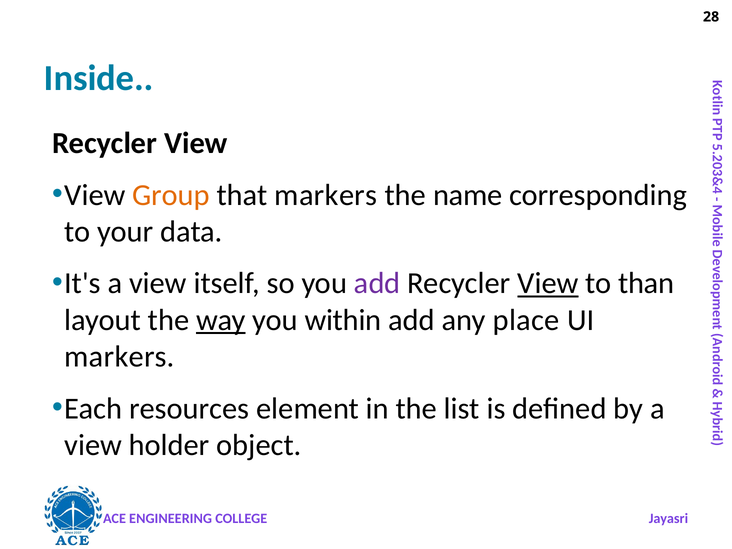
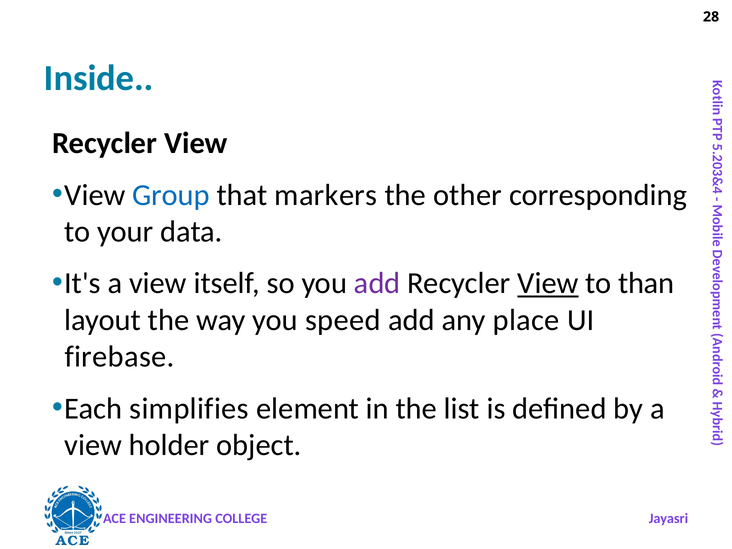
Group colour: orange -> blue (171, 195)
name: name -> other (468, 195)
way underline: present -> none (221, 320)
within: within -> speed (343, 320)
markers: markers -> firebase (119, 357)
resources: resources -> simplifies (189, 408)
